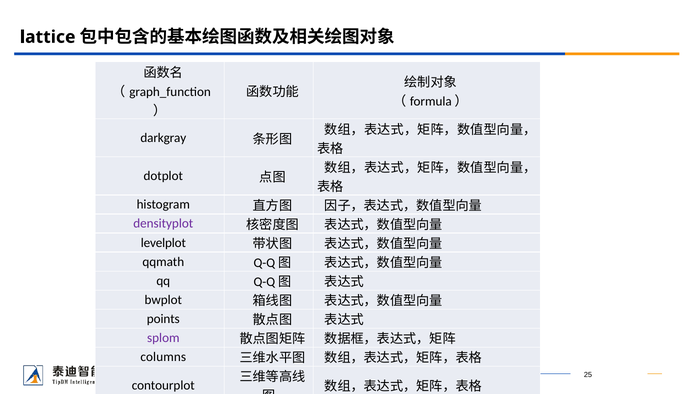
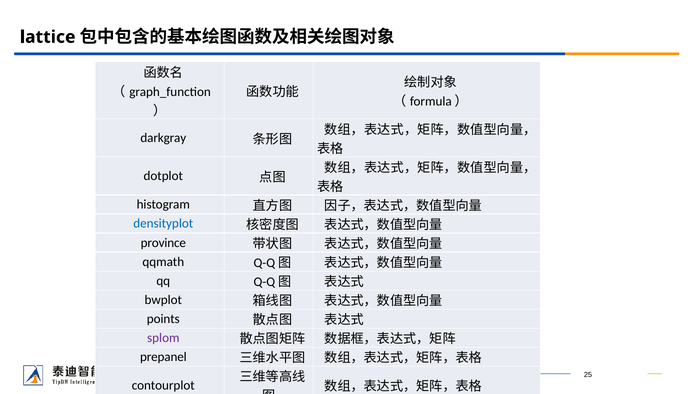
densityplot colour: purple -> blue (163, 224)
levelplot: levelplot -> province (163, 243)
columns: columns -> prepanel (163, 357)
